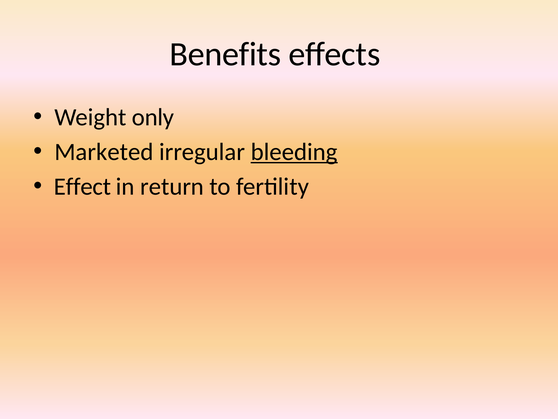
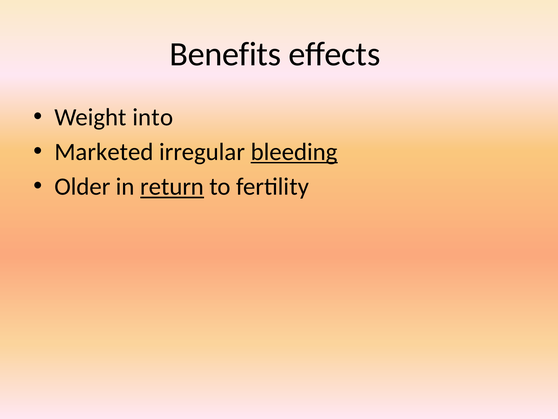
only: only -> into (153, 117)
Effect: Effect -> Older (82, 187)
return underline: none -> present (172, 187)
